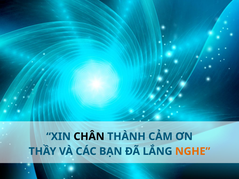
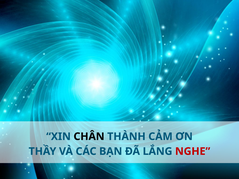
NGHE colour: orange -> red (193, 152)
